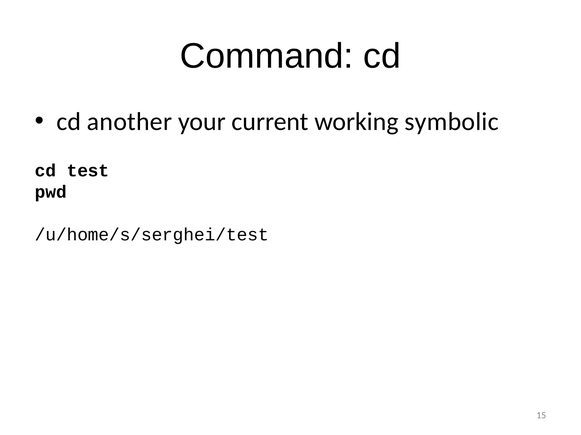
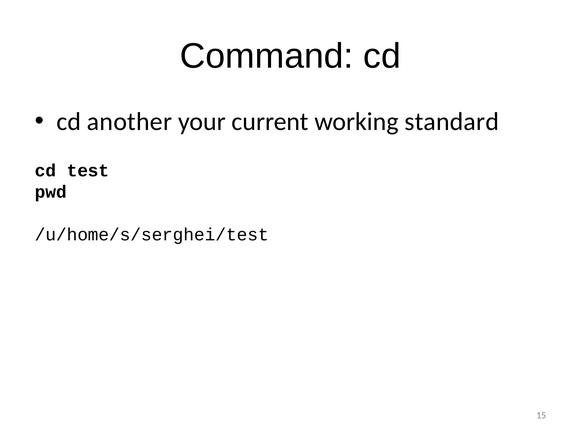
symbolic: symbolic -> standard (452, 122)
